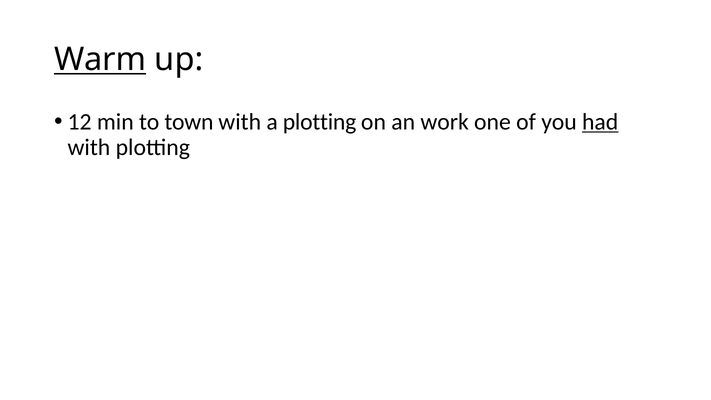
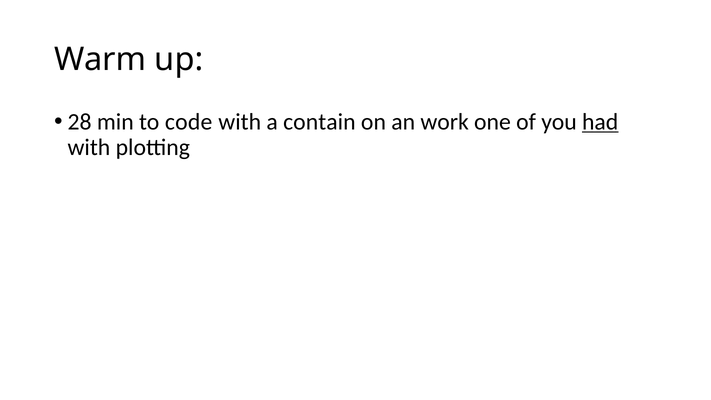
Warm underline: present -> none (100, 60)
12: 12 -> 28 (80, 122)
town: town -> code (189, 122)
a plotting: plotting -> contain (319, 122)
